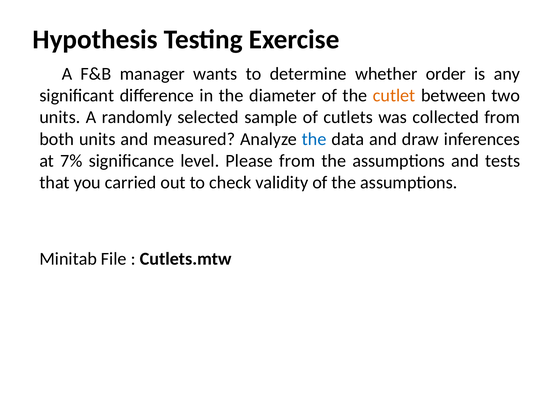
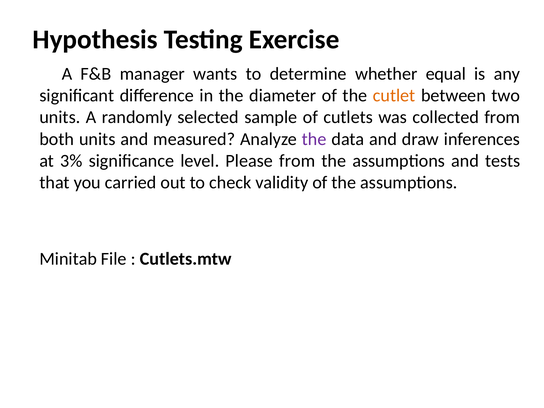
order: order -> equal (446, 74)
the colour: blue -> purple (314, 139)
7%: 7% -> 3% (71, 161)
